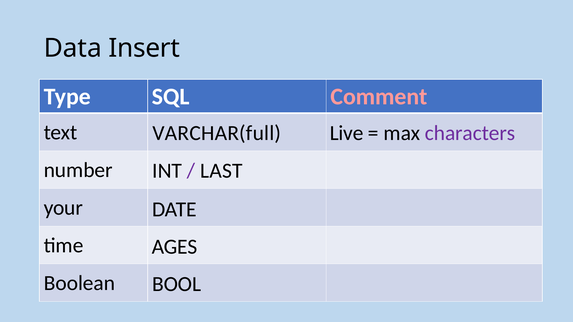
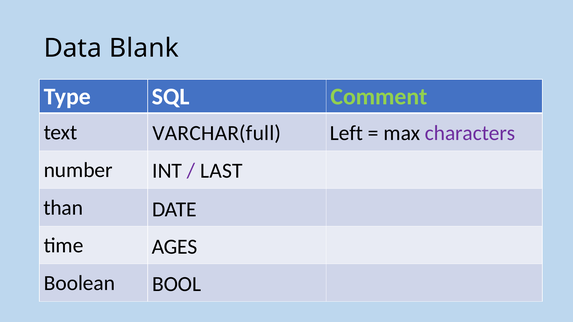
Insert: Insert -> Blank (144, 48)
Comment colour: pink -> light green (379, 97)
Live: Live -> Left (346, 133)
your: your -> than (63, 208)
